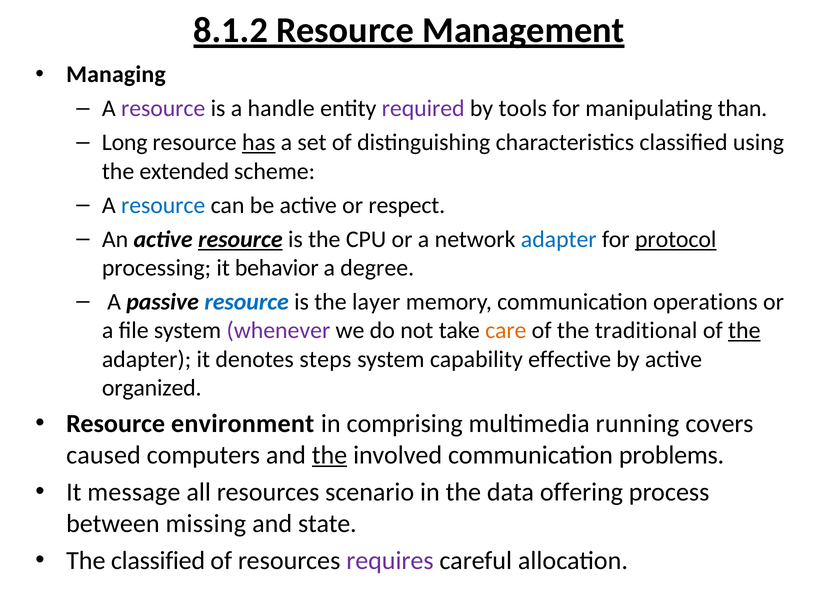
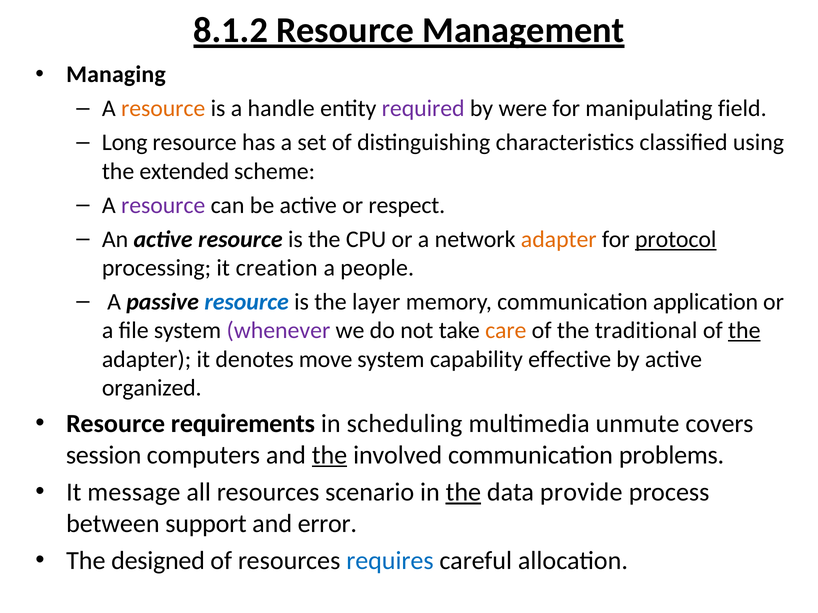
resource colour: purple -> orange (163, 109)
tools: tools -> were (523, 109)
than: than -> field (742, 109)
has underline: present -> none (259, 143)
resource colour: blue -> purple (163, 205)
resource underline: present -> none (240, 240)
adapter colour: blue -> orange (559, 240)
behavior: behavior -> creation (277, 268)
degree: degree -> people (377, 268)
operations: operations -> application (706, 302)
steps: steps -> move (326, 359)
environment: environment -> requirements (243, 424)
comprising: comprising -> scheduling (404, 424)
running: running -> unmute (637, 424)
caused: caused -> session (104, 455)
the underline: none -> present (463, 493)
offering: offering -> provide (581, 493)
missing: missing -> support (206, 524)
state: state -> error (327, 524)
The classified: classified -> designed (158, 561)
requires colour: purple -> blue (390, 561)
